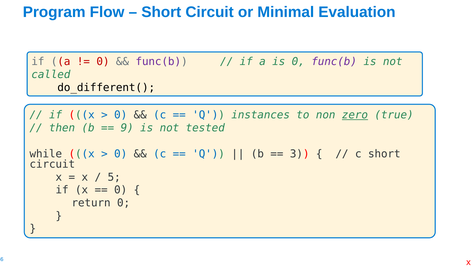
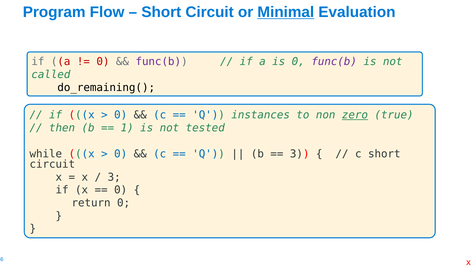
Minimal underline: none -> present (286, 12)
do_different(: do_different( -> do_remaining( (106, 88)
9: 9 -> 1 (127, 128)
5: 5 -> 3 (114, 177)
